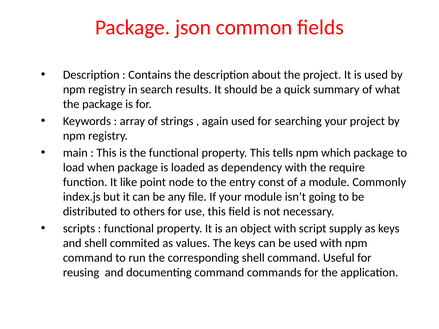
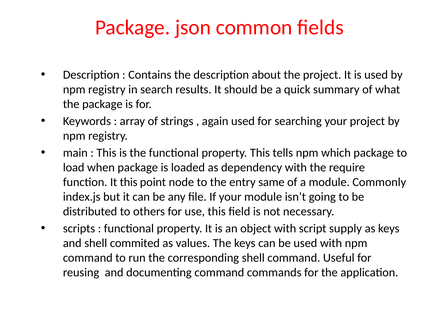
It like: like -> this (129, 182)
const: const -> same (271, 182)
